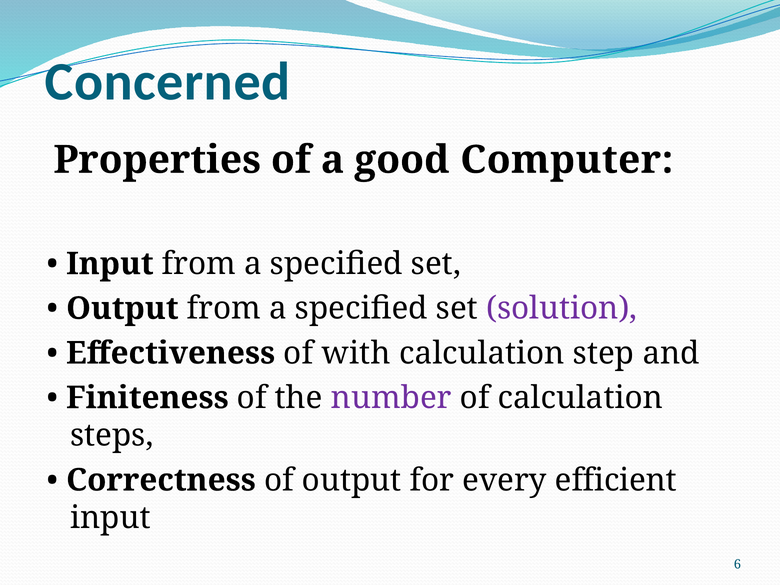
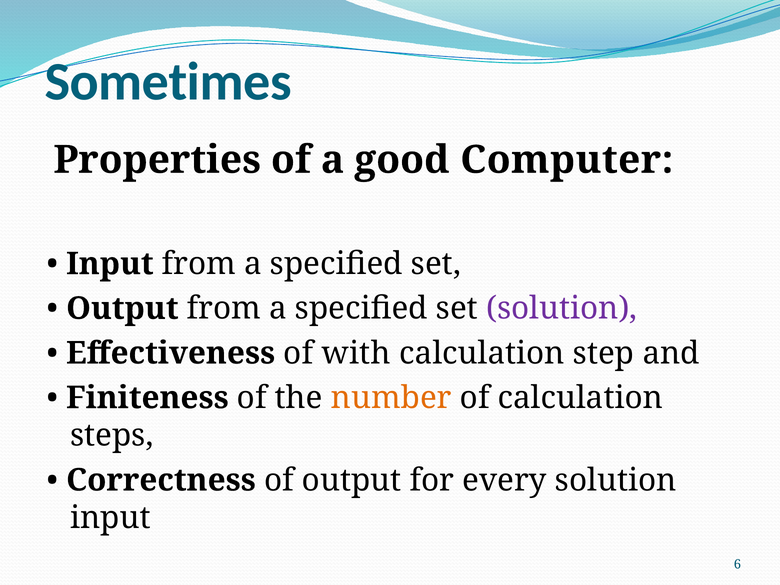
Concerned: Concerned -> Sometimes (168, 82)
number colour: purple -> orange (391, 398)
every efficient: efficient -> solution (616, 480)
